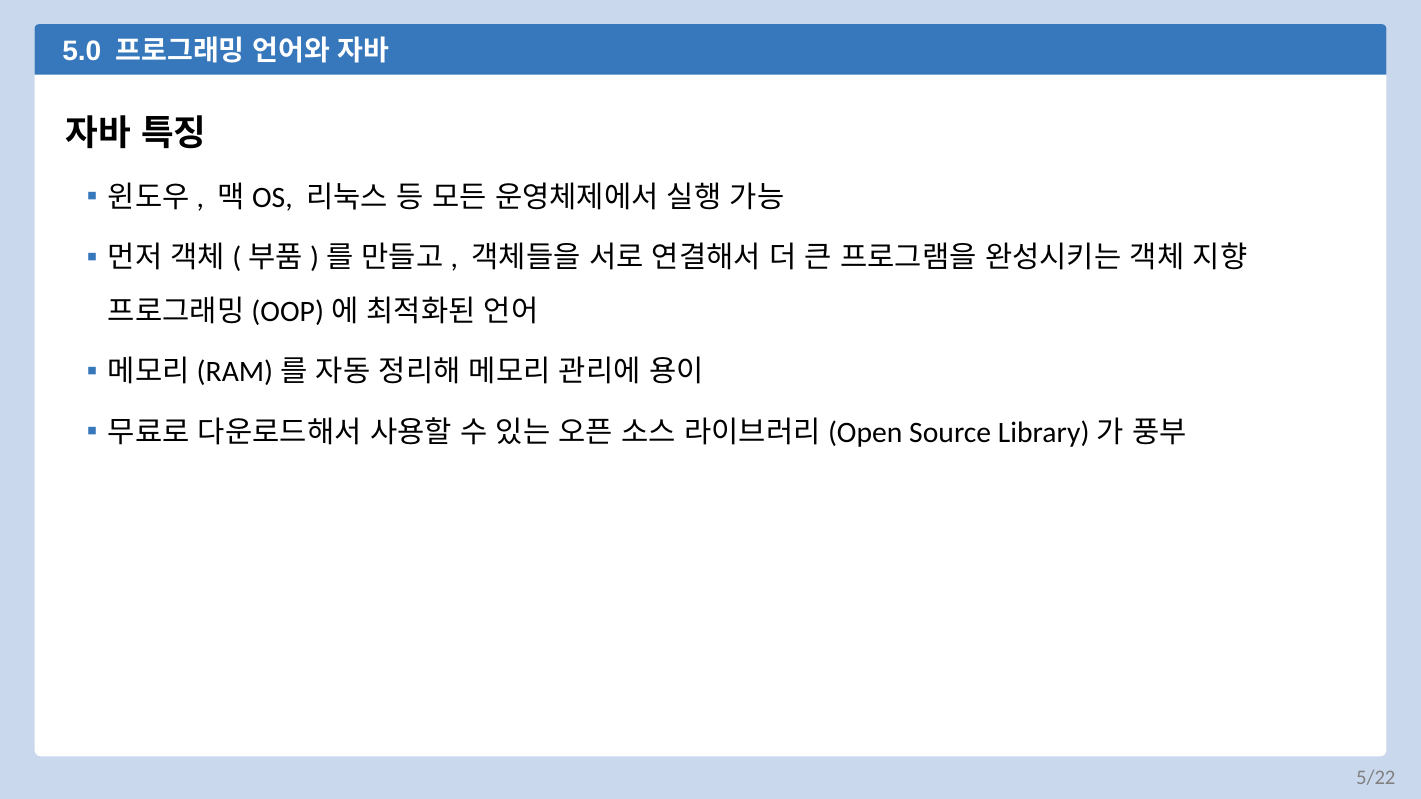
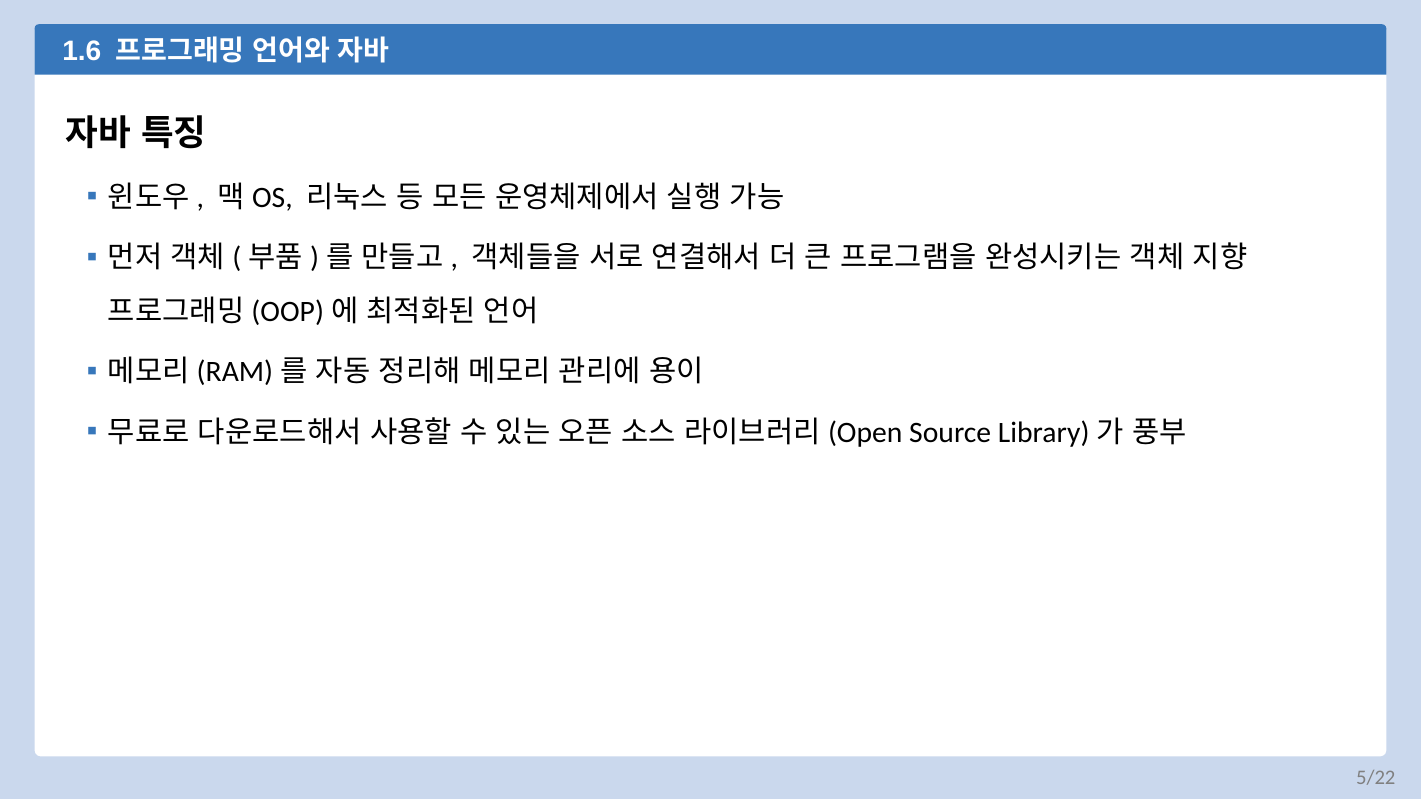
5.0: 5.0 -> 1.6 (82, 52)
